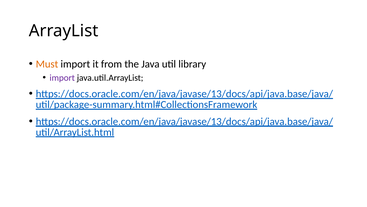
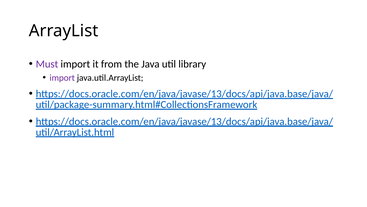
Must colour: orange -> purple (47, 64)
